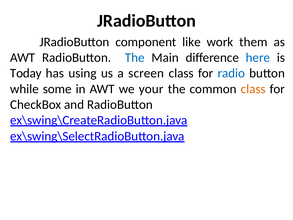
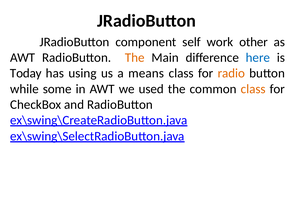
like: like -> self (192, 42)
them: them -> other (254, 42)
The colour: blue -> orange (135, 58)
screen: screen -> means (146, 73)
radio colour: blue -> orange (231, 73)
your: your -> used (151, 89)
